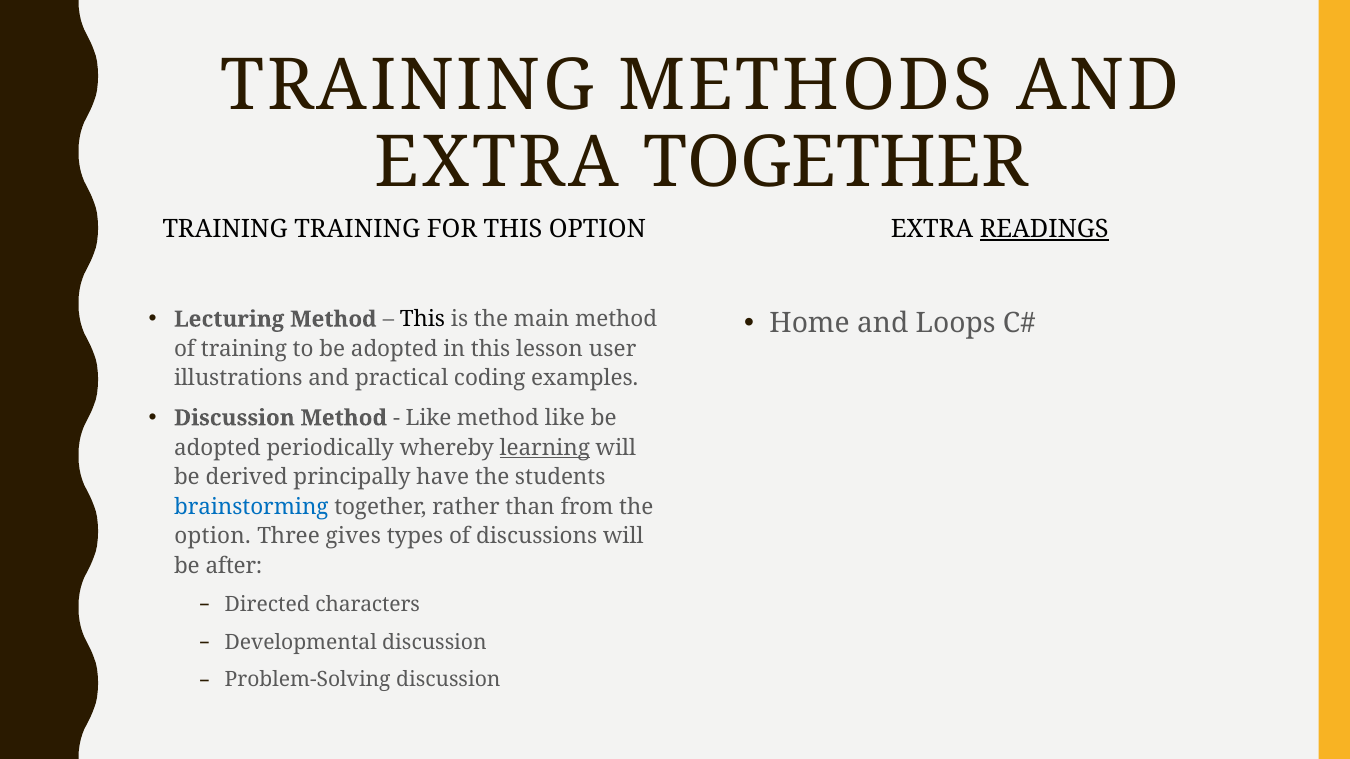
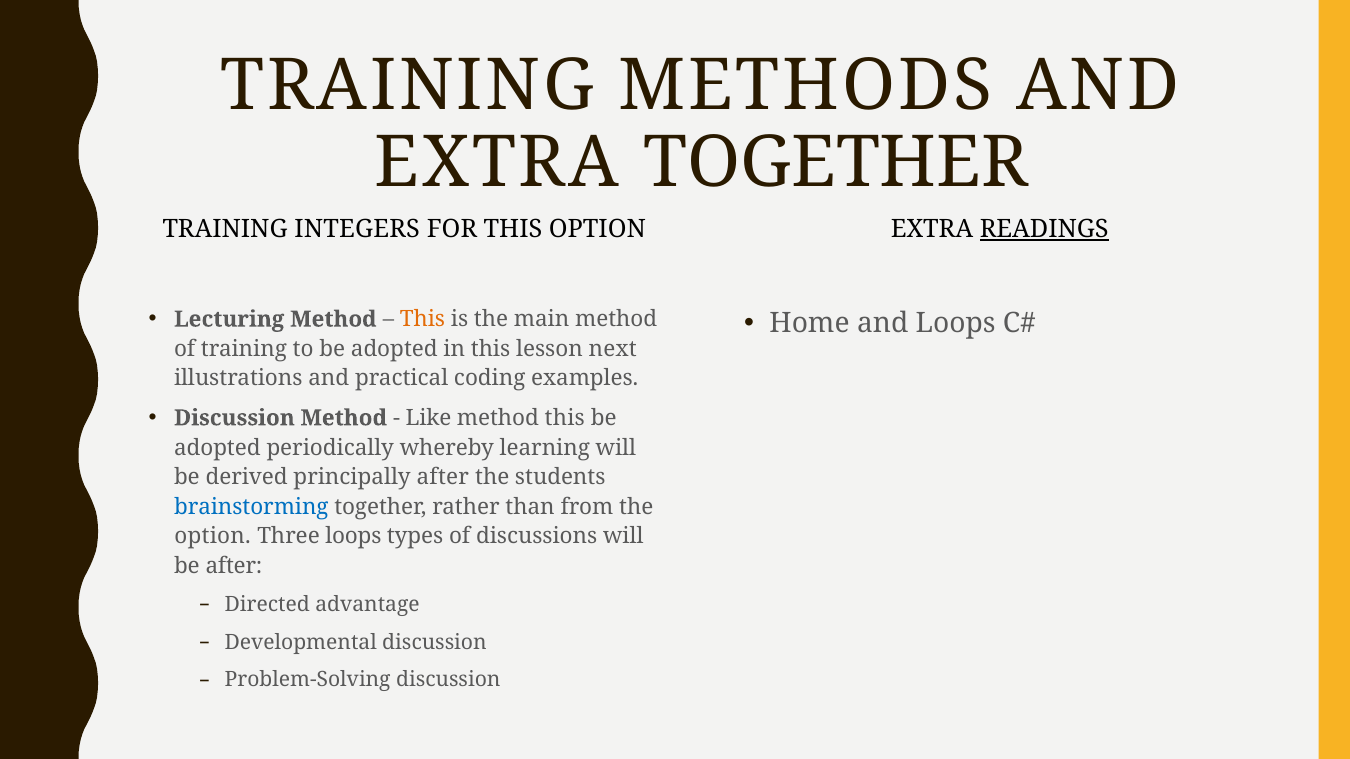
TRAINING TRAINING: TRAINING -> INTEGERS (357, 229)
This colour: black -> orange (422, 319)
user: user -> next (613, 349)
method like: like -> this (565, 418)
learning underline: present -> none (545, 448)
principally have: have -> after (443, 477)
Three gives: gives -> loops (353, 537)
characters: characters -> advantage (368, 605)
